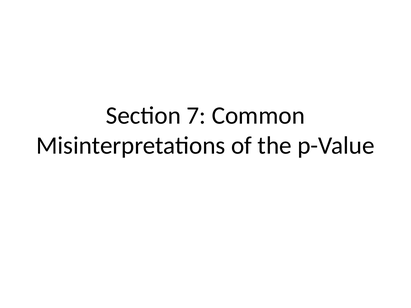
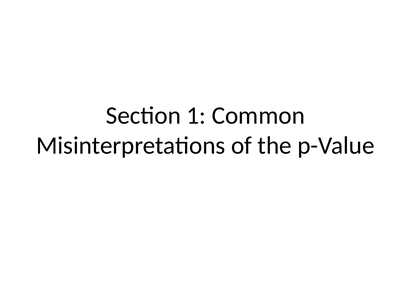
7: 7 -> 1 (196, 115)
